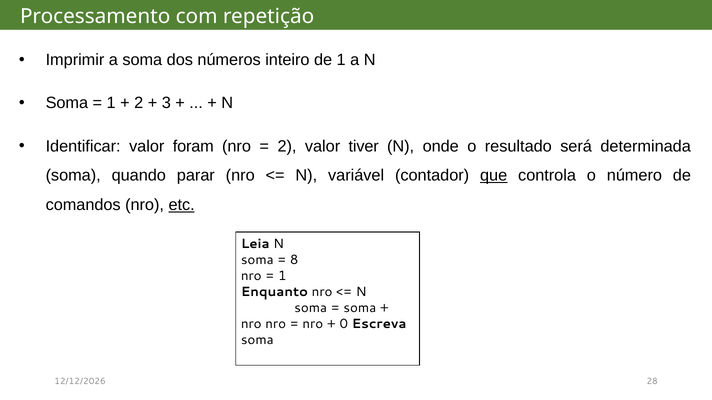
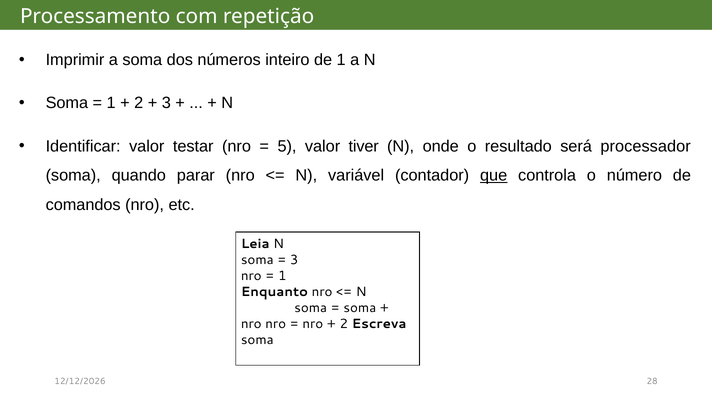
foram: foram -> testar (193, 146)
2: 2 -> 5 (287, 146)
determinada: determinada -> processador (646, 146)
etc underline: present -> none (182, 205)
8: 8 -> 3 (294, 260)
0: 0 -> 2 (344, 324)
